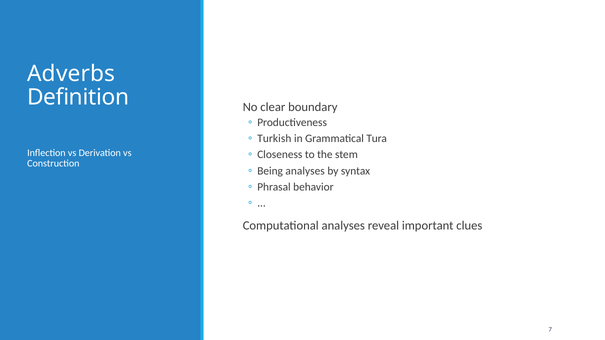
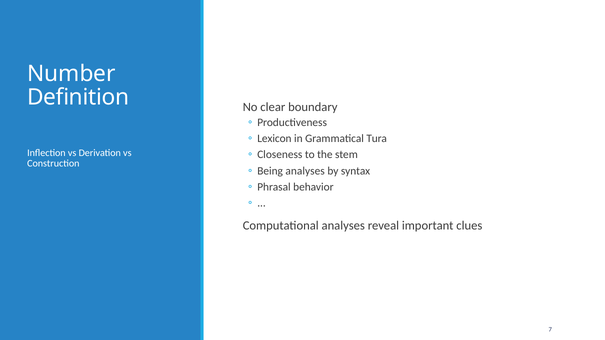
Adverbs: Adverbs -> Number (71, 74)
Turkish: Turkish -> Lexicon (274, 139)
